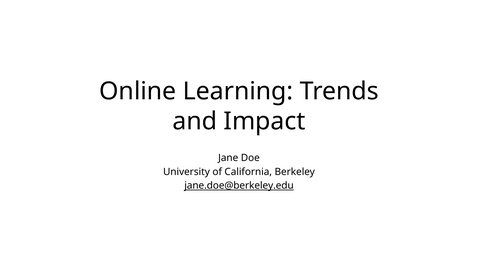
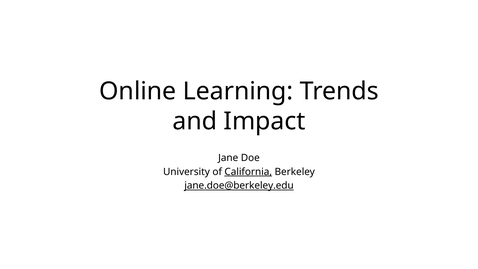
California underline: none -> present (248, 172)
